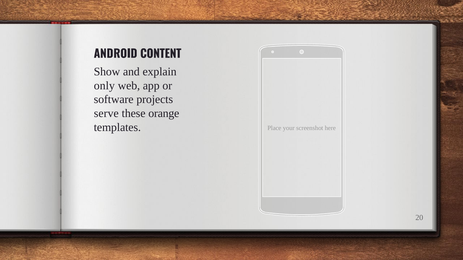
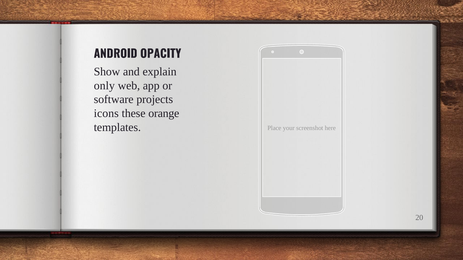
CONTENT: CONTENT -> OPACITY (161, 54)
serve: serve -> icons (106, 114)
